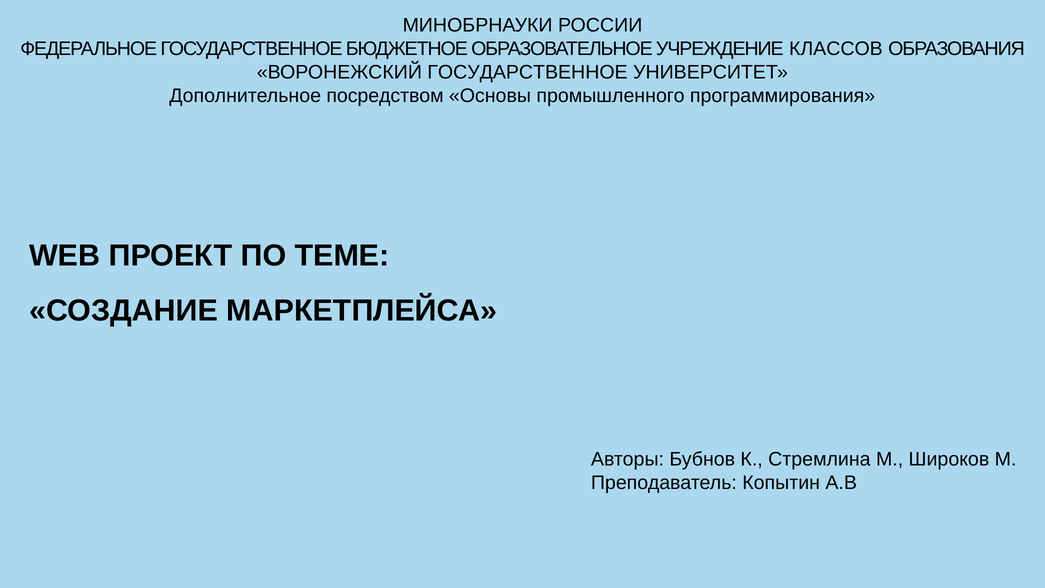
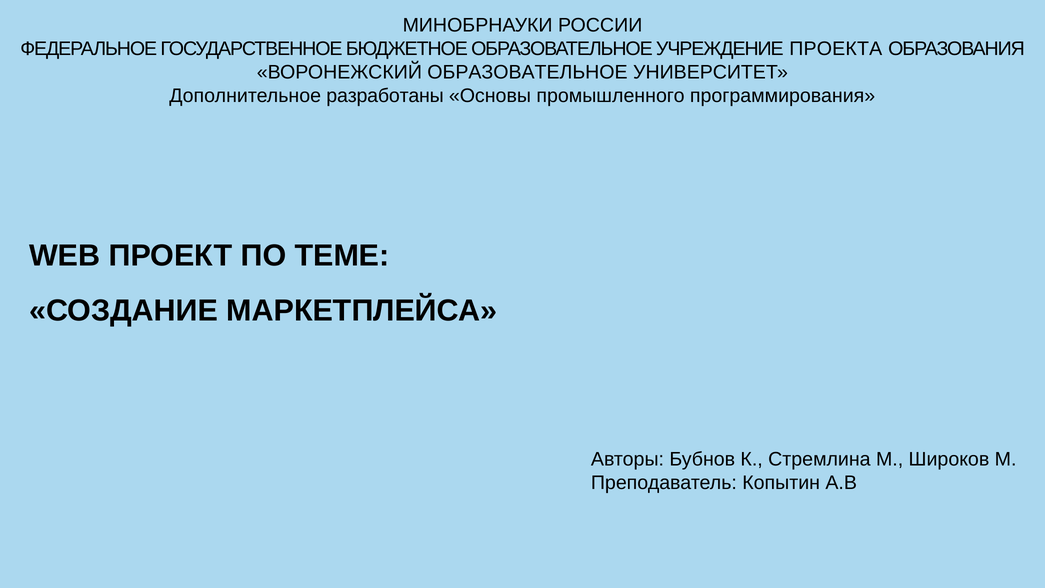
КЛАССОВ: КЛАССОВ -> ПРОЕКТА (836, 49)
ВОРОНЕЖСКИЙ ГОСУДАРСТВЕННОЕ: ГОСУДАРСТВЕННОЕ -> ОБРАЗОВАТЕЛЬНОЕ (527, 72)
посредством: посредством -> разработаны (385, 96)
